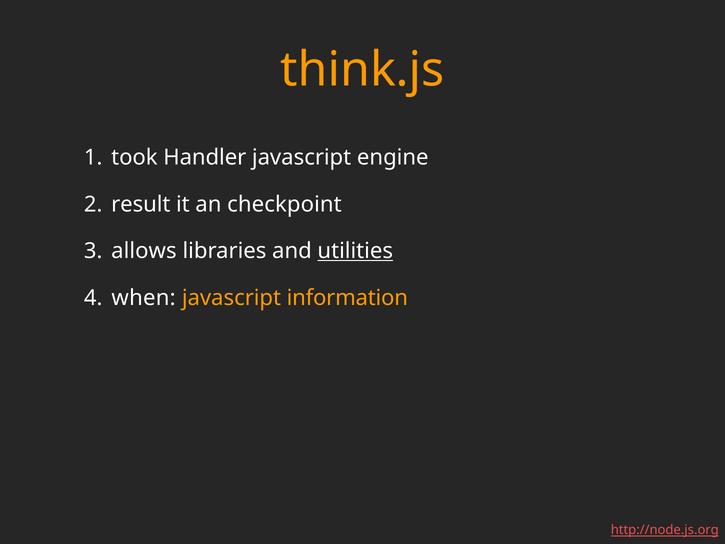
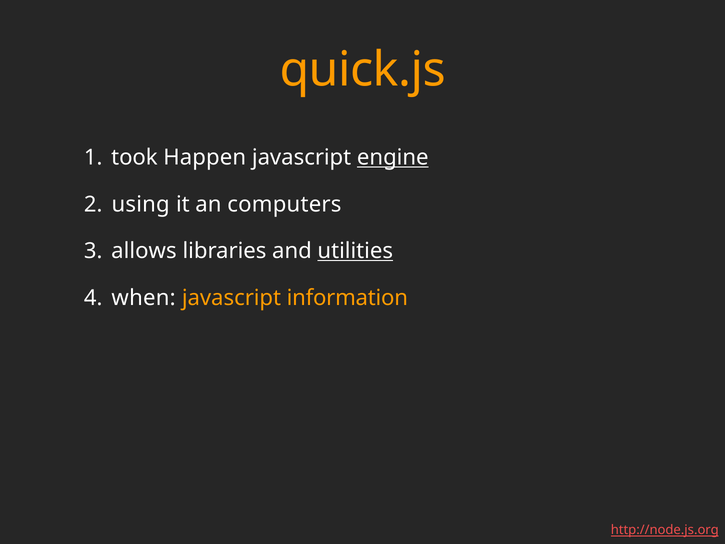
think.js: think.js -> quick.js (363, 70)
Handler: Handler -> Happen (205, 157)
engine underline: none -> present (393, 157)
result: result -> using (141, 204)
checkpoint: checkpoint -> computers (284, 204)
